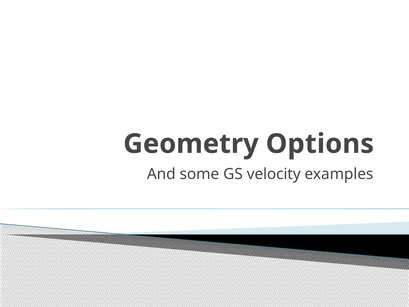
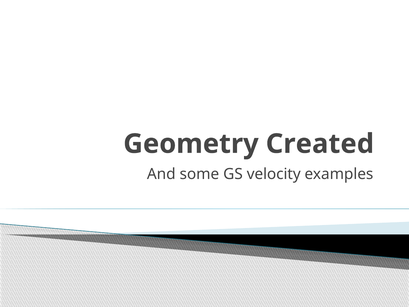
Options: Options -> Created (320, 144)
